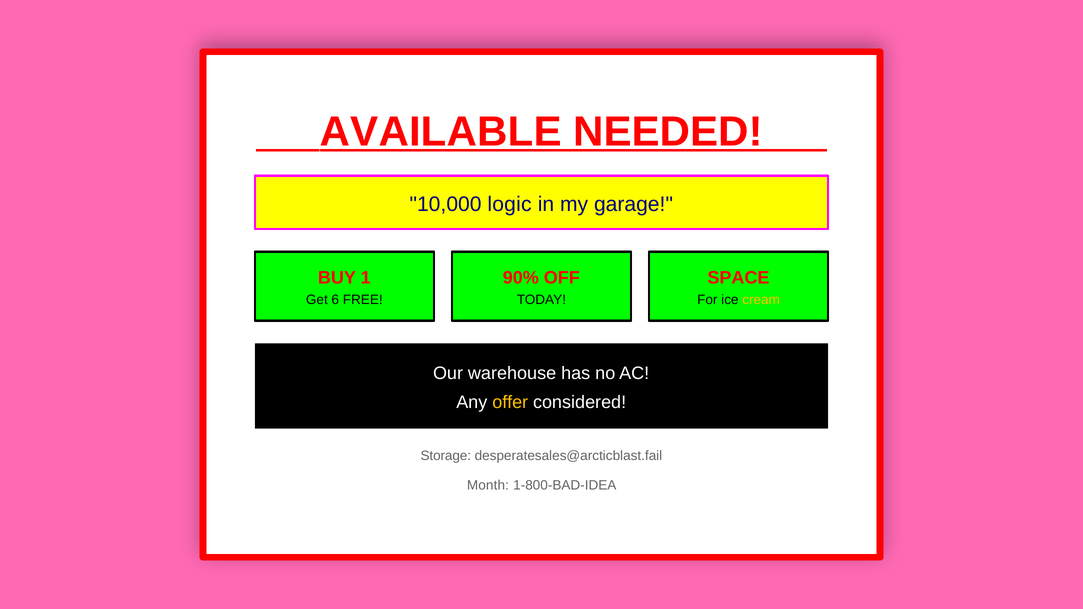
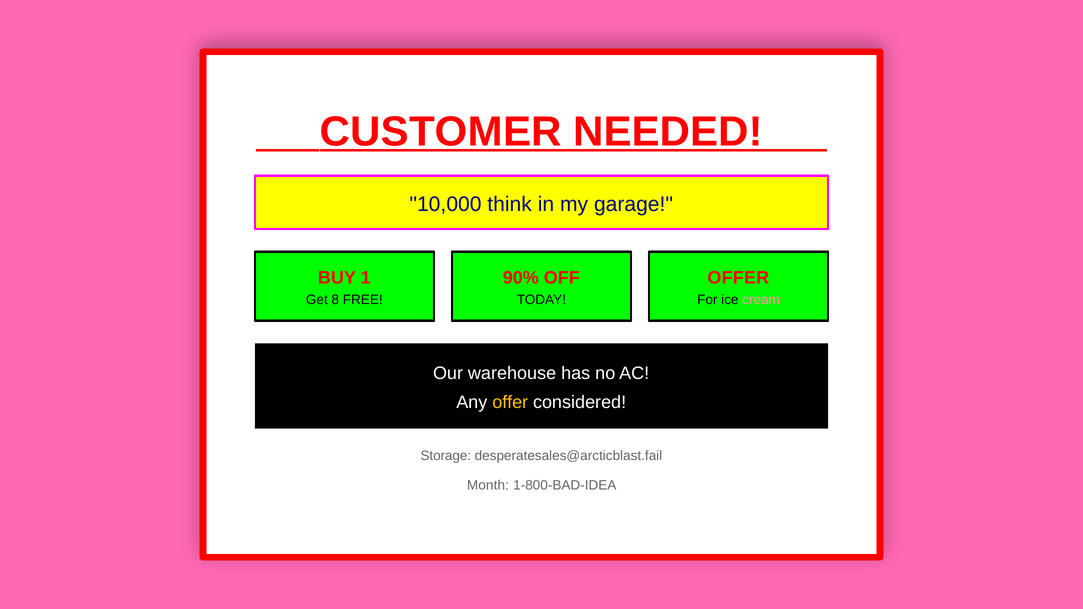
AVAILABLE: AVAILABLE -> CUSTOMER (441, 132)
logic: logic -> think (510, 204)
SPACE: SPACE -> OFFER (738, 278)
6: 6 -> 8 (335, 300)
cream colour: yellow -> pink (761, 300)
